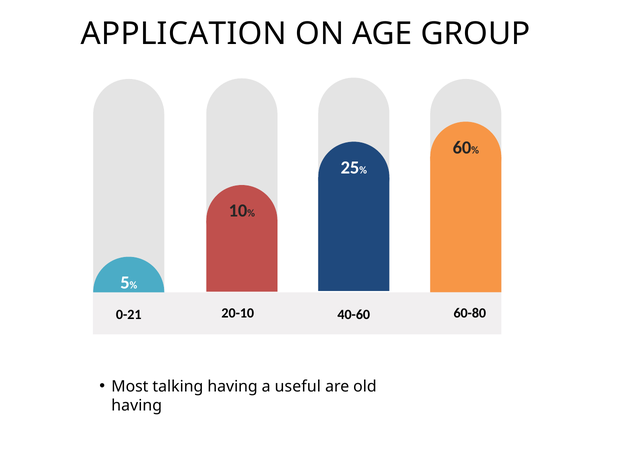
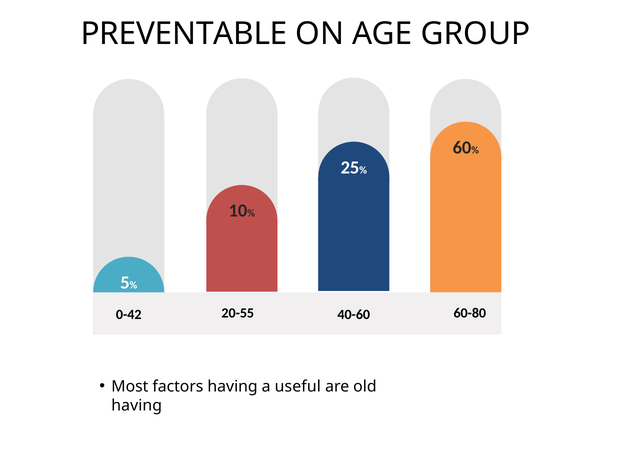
APPLICATION: APPLICATION -> PREVENTABLE (184, 34)
20-10: 20-10 -> 20-55 (238, 313)
0-21: 0-21 -> 0-42 (129, 315)
talking: talking -> factors (178, 386)
